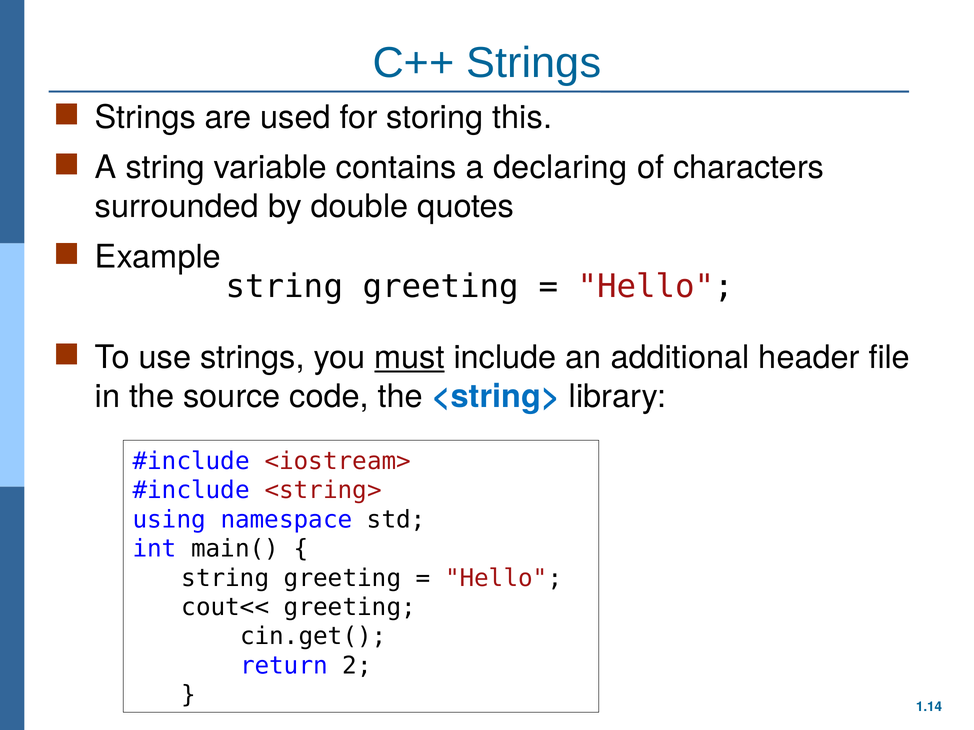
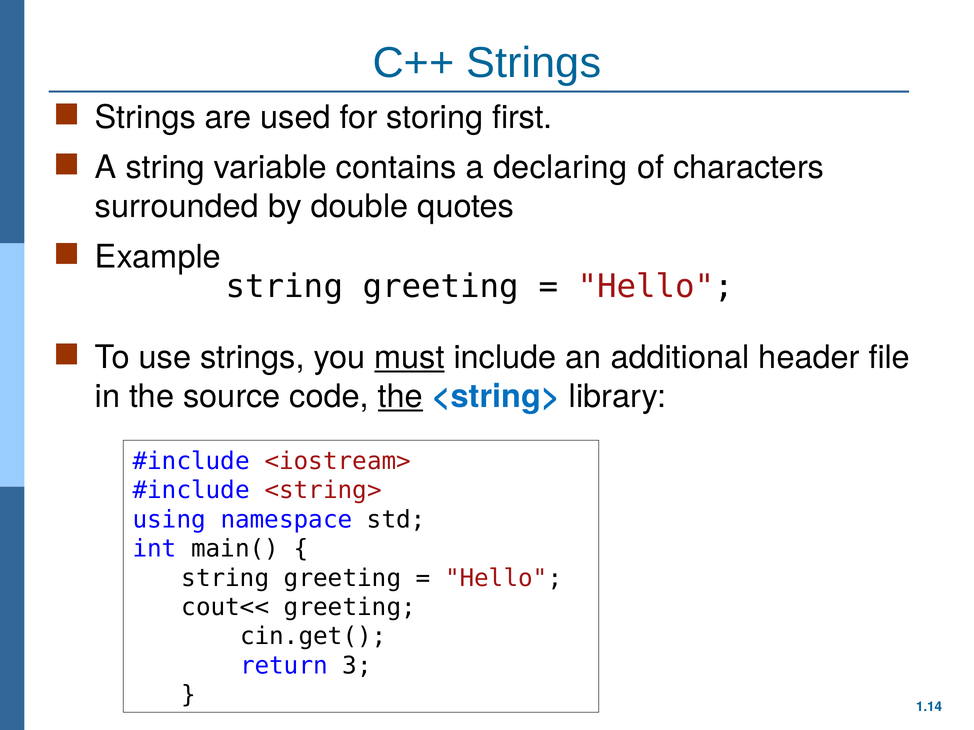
this: this -> first (522, 118)
the underline: none -> present (400, 397)
2: 2 -> 3 (357, 666)
